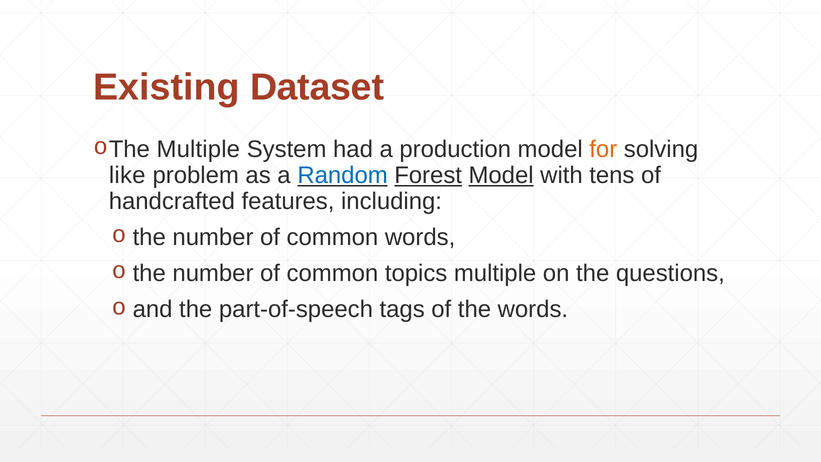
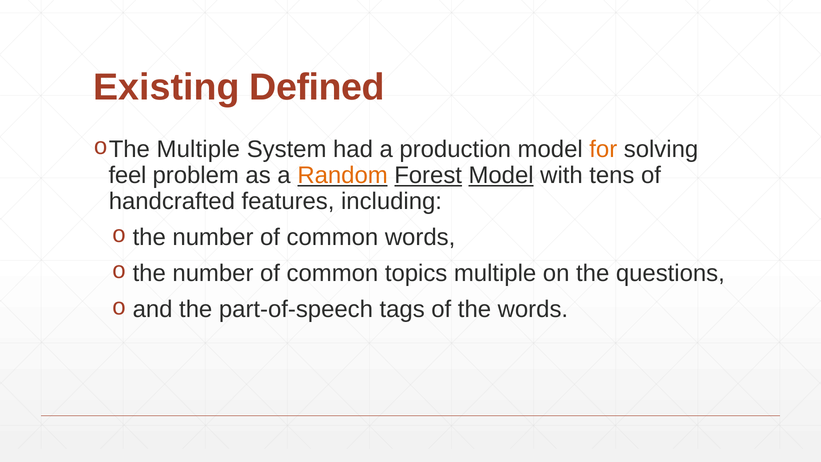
Dataset: Dataset -> Defined (317, 87)
like: like -> feel (127, 175)
Random colour: blue -> orange (343, 175)
